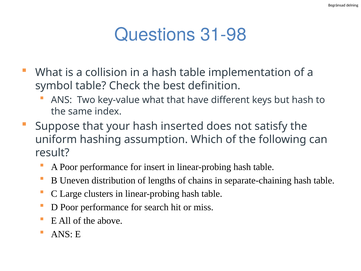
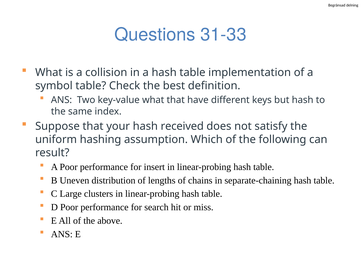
31-98: 31-98 -> 31-33 (224, 35)
inserted: inserted -> received (182, 126)
